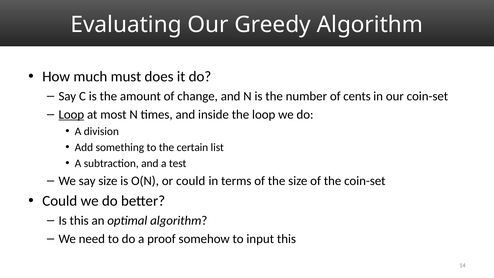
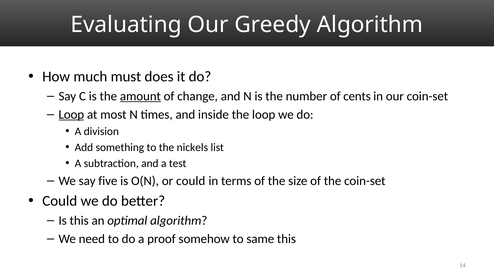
amount underline: none -> present (140, 96)
certain: certain -> nickels (192, 147)
say size: size -> five (108, 181)
input: input -> same (260, 239)
